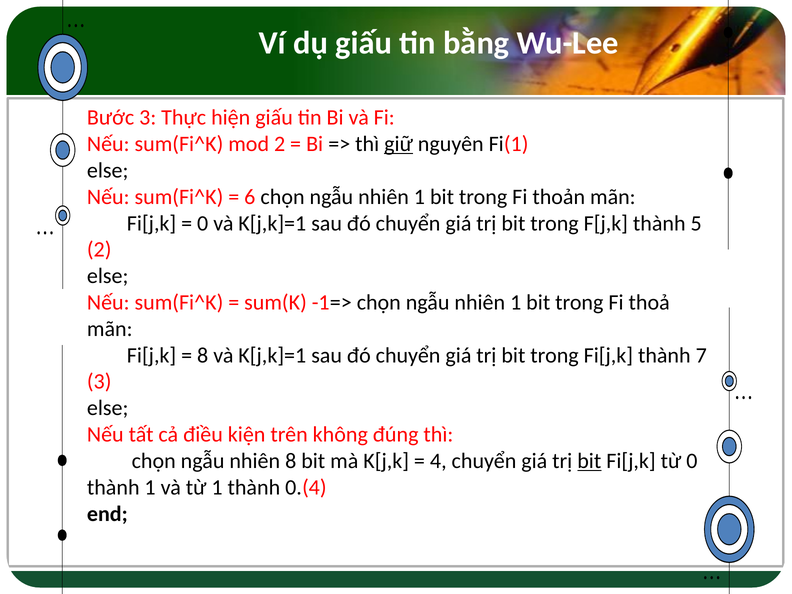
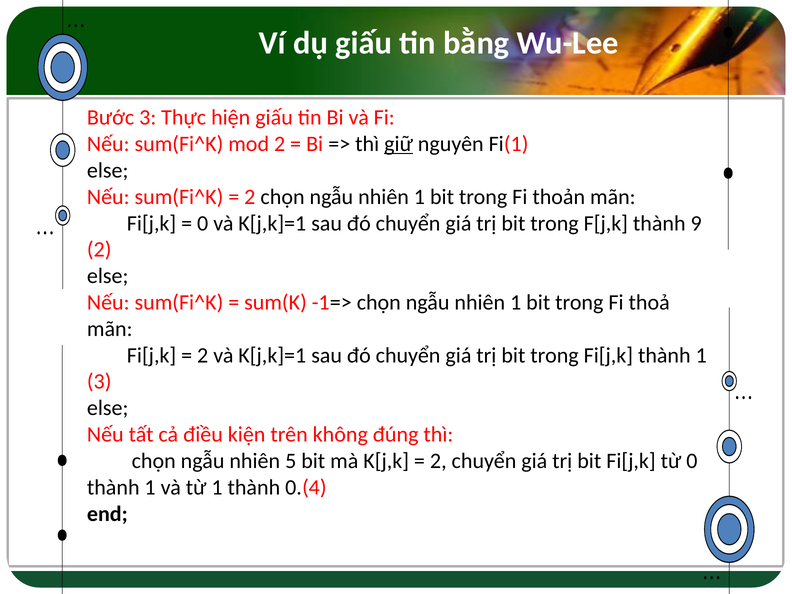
6: 6 -> 2 (250, 197)
5: 5 -> 9 (696, 223)
8: 8 -> 2 (203, 355)
Fi[j,k thành 7: 7 -> 1 (701, 355)
nhiên 8: 8 -> 5 (291, 461)
4: 4 -> 2 (438, 461)
bit underline: present -> none (589, 461)
